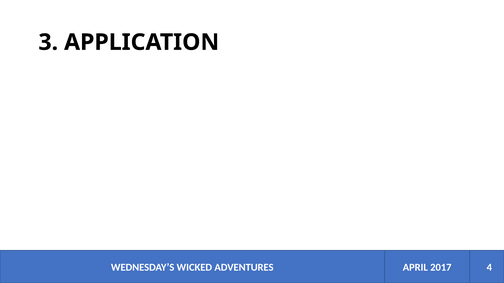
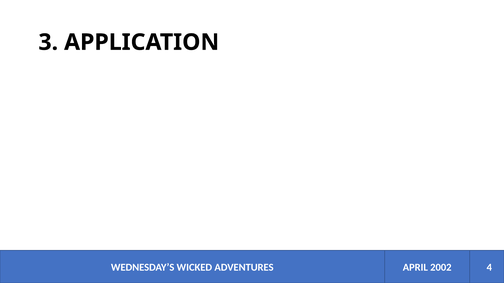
2017: 2017 -> 2002 (441, 268)
